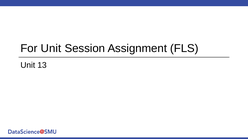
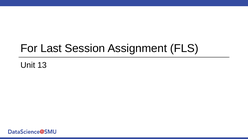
For Unit: Unit -> Last (51, 49)
